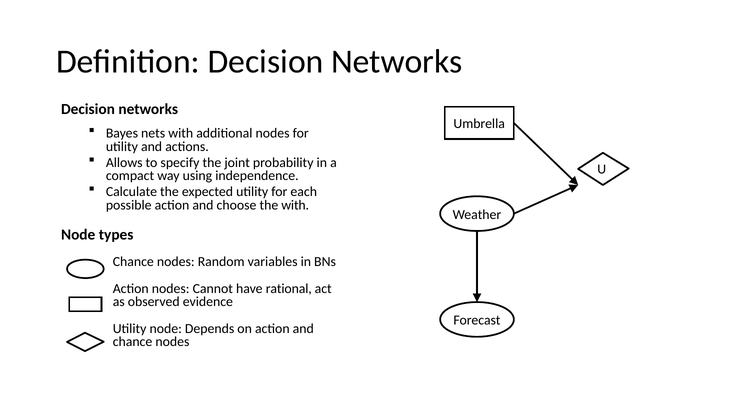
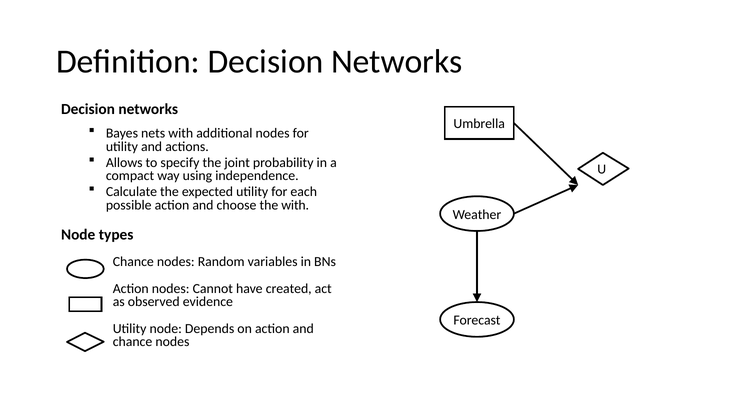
rational: rational -> created (289, 289)
